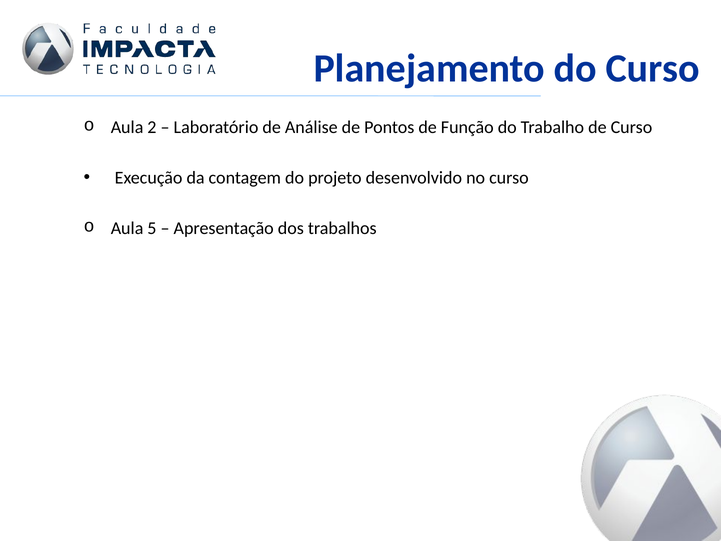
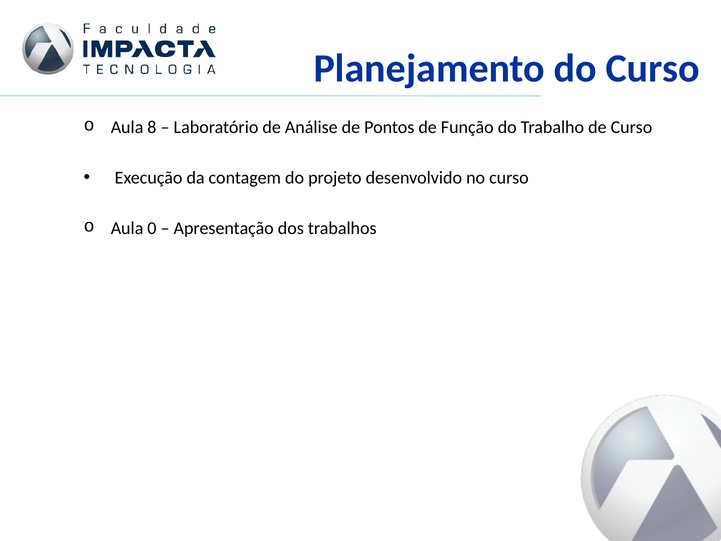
2: 2 -> 8 (152, 127)
5: 5 -> 0 (152, 228)
